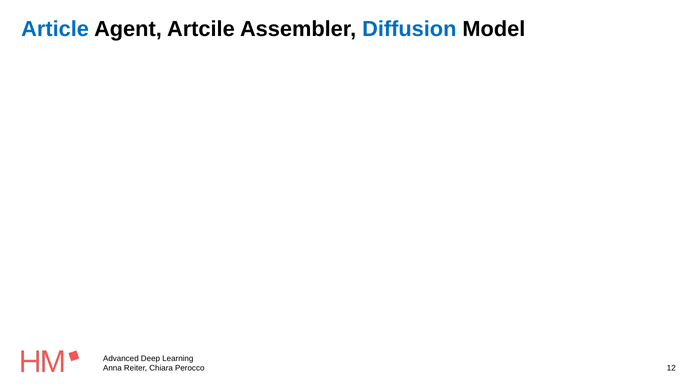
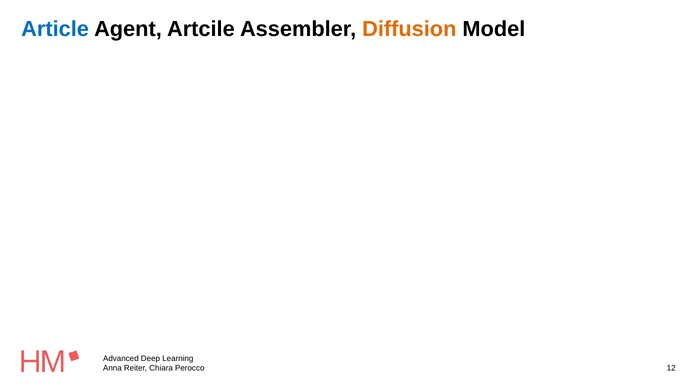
Diffusion colour: blue -> orange (409, 29)
